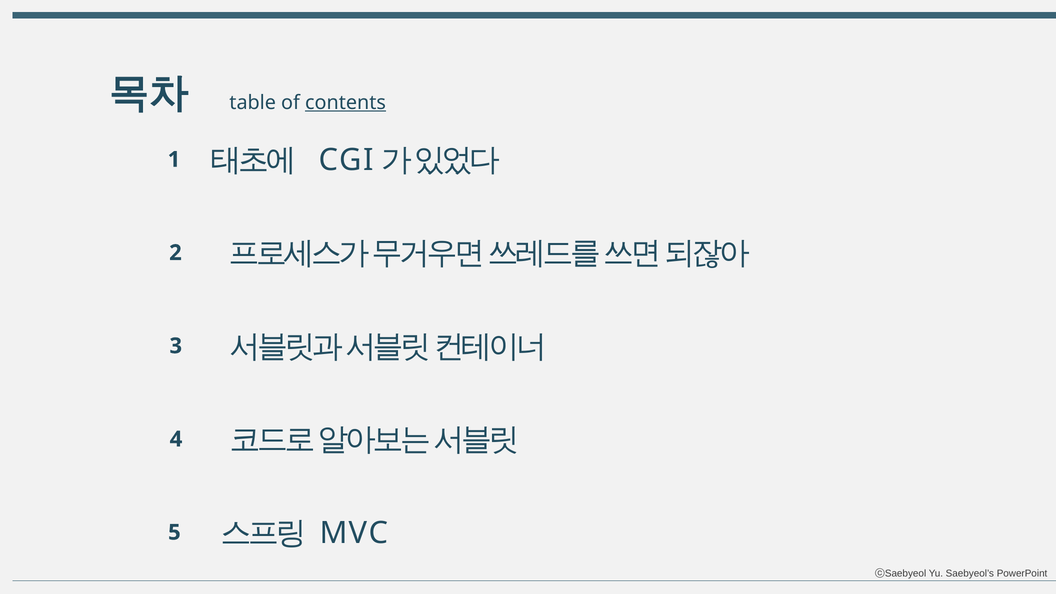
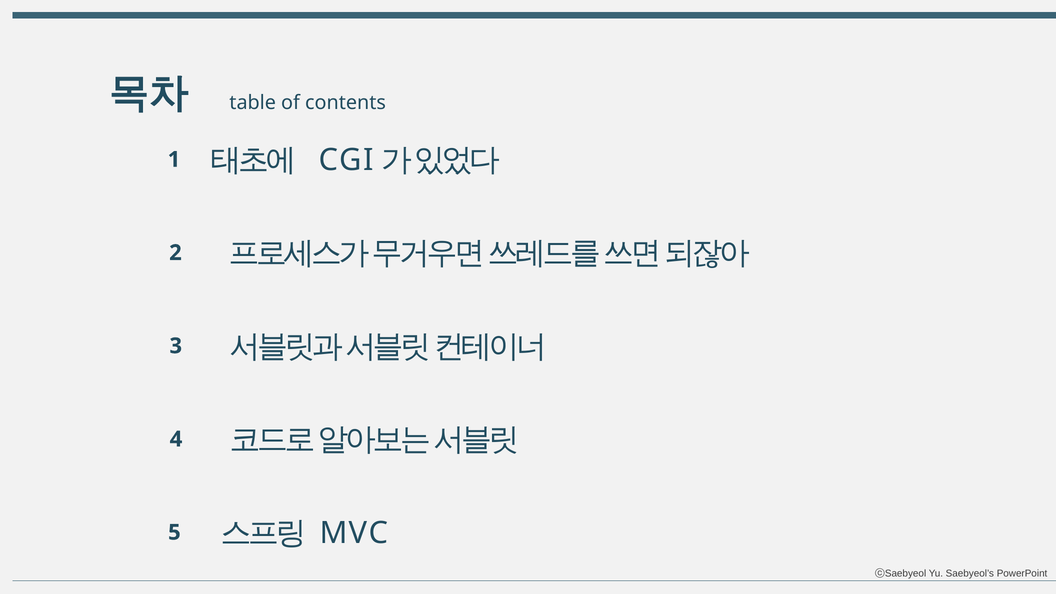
contents underline: present -> none (345, 103)
